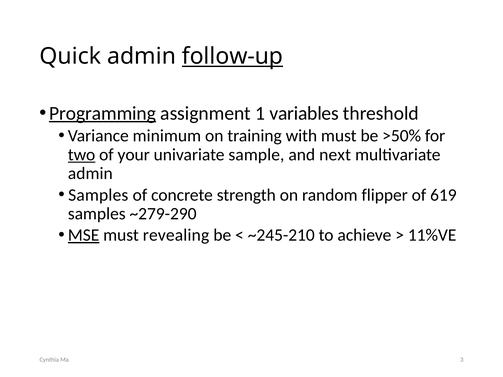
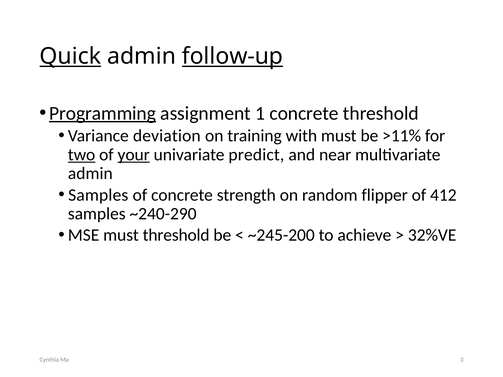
Quick underline: none -> present (70, 56)
1 variables: variables -> concrete (304, 113)
minimum: minimum -> deviation (167, 136)
>50%: >50% -> >11% (402, 136)
your underline: none -> present (134, 155)
sample: sample -> predict (256, 155)
next: next -> near (335, 155)
619: 619 -> 412 (443, 195)
~279-290: ~279-290 -> ~240-290 (163, 214)
MSE underline: present -> none (84, 235)
must revealing: revealing -> threshold (176, 235)
~245-210: ~245-210 -> ~245-200 (281, 235)
11%VE: 11%VE -> 32%VE (432, 235)
